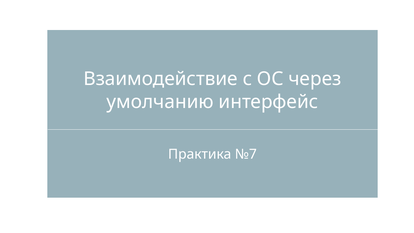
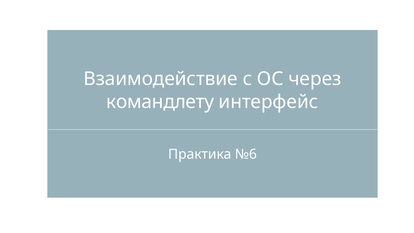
умолчанию: умолчанию -> командлету (160, 102)
№7: №7 -> №6 (246, 154)
